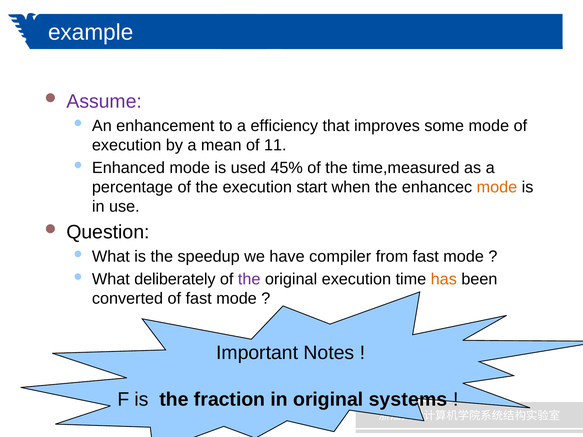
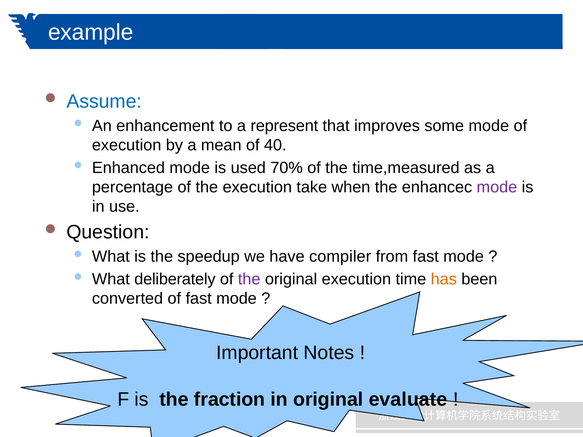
Assume colour: purple -> blue (104, 101)
efficiency: efficiency -> represent (284, 126)
11: 11 -> 40 (275, 145)
45%: 45% -> 70% (287, 168)
start: start -> take (312, 187)
mode colour: orange -> purple (497, 187)
systems: systems -> evaluate (408, 400)
